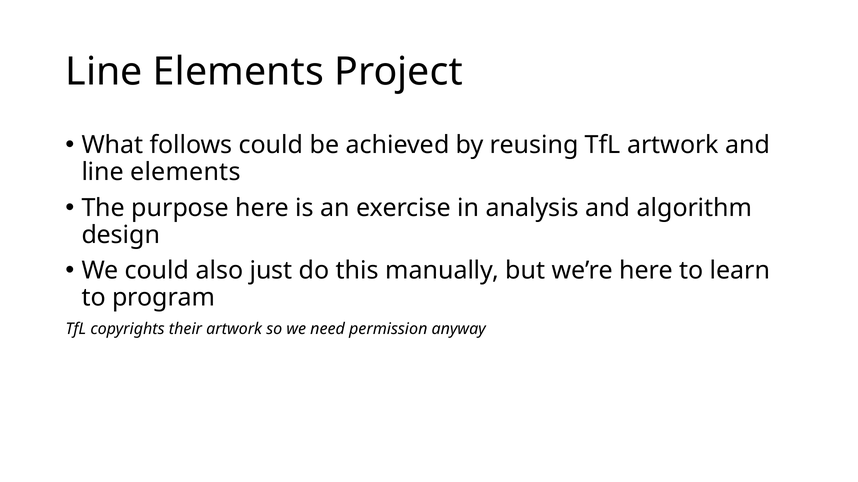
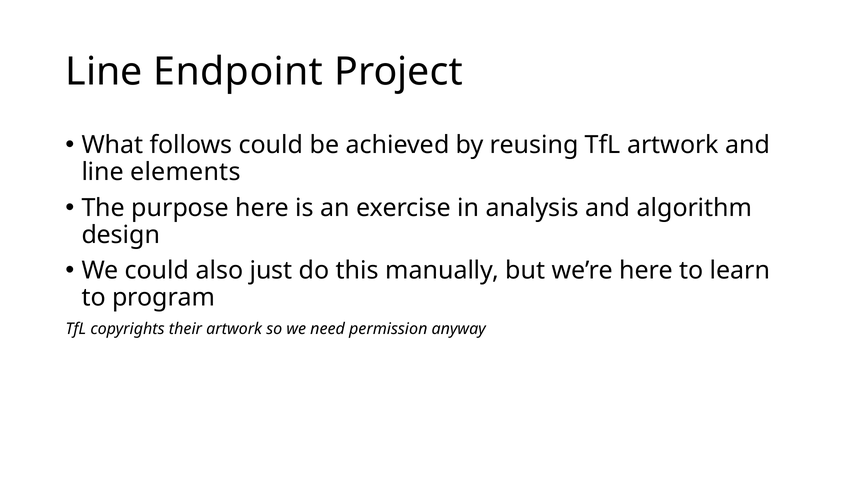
Elements: Elements -> Endpoint (238, 72)
